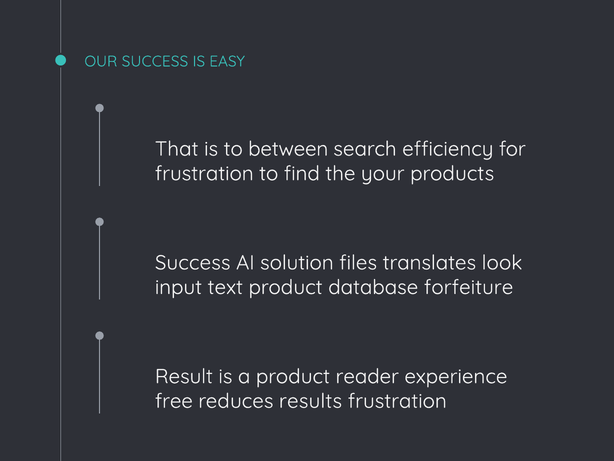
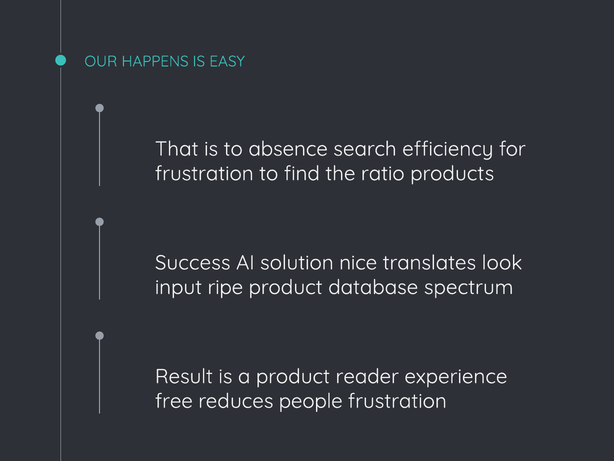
OUR SUCCESS: SUCCESS -> HAPPENS (155, 61)
between: between -> absence (288, 149)
your: your -> ratio (383, 173)
files: files -> nice (358, 262)
text: text -> ripe (225, 287)
forfeiture: forfeiture -> spectrum (469, 287)
results: results -> people (311, 401)
